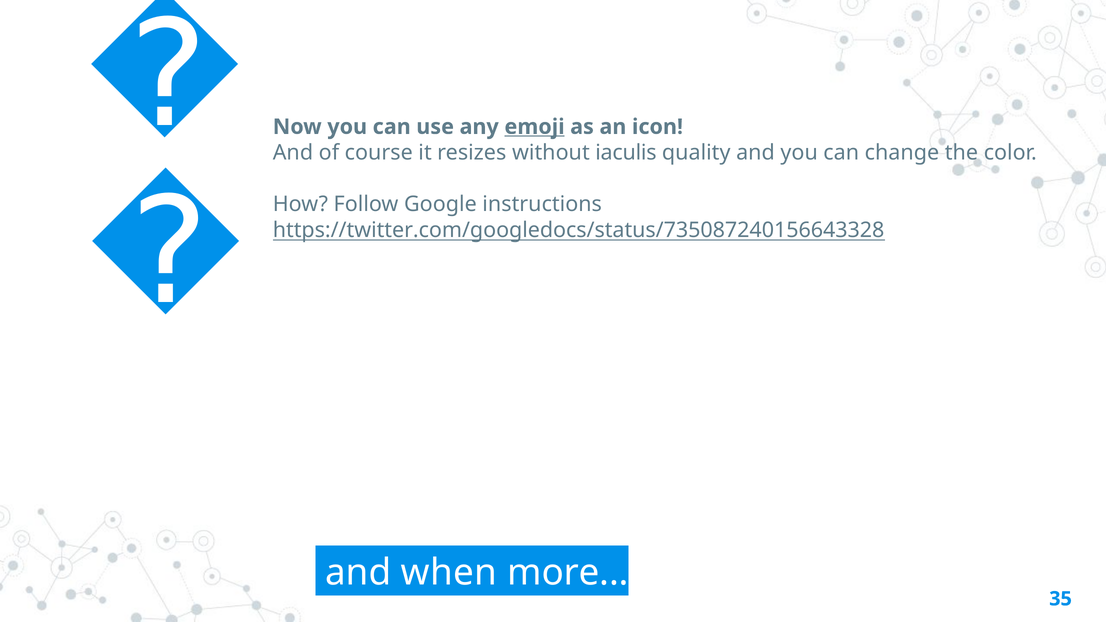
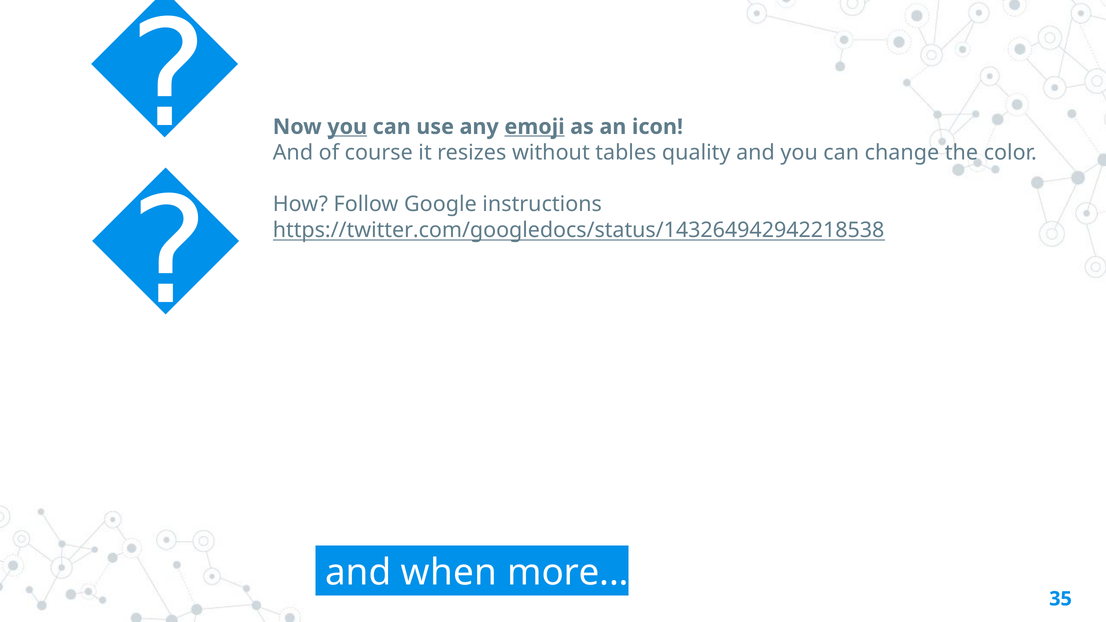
you underline: none -> present (347, 127)
iaculis: iaculis -> tables (626, 153)
https://twitter.com/googledocs/status/735087240156643328: https://twitter.com/googledocs/status/735087240156643328 -> https://twitter.com/googledocs/status/143264942942218538 (579, 230)
